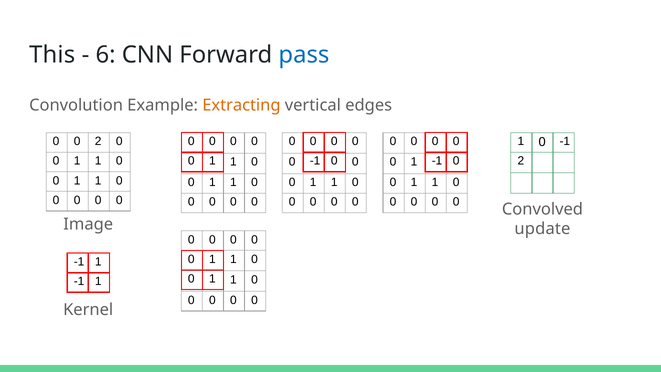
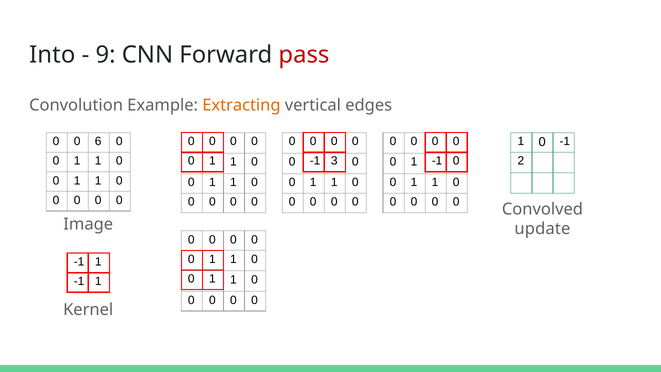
This: This -> Into (52, 55)
6: 6 -> 9 (106, 55)
pass colour: blue -> red (304, 55)
0 2: 2 -> 6 (98, 141)
0: 0 -> 3 (334, 161)
